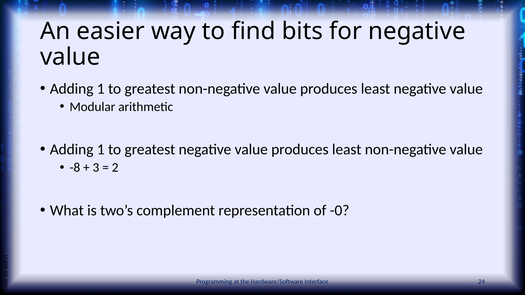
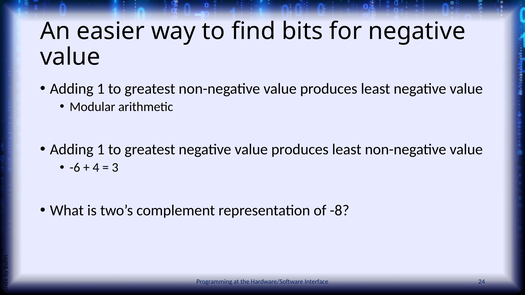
-8: -8 -> -6 (75, 168)
3: 3 -> 4 (96, 168)
2: 2 -> 3 (115, 168)
-0: -0 -> -8 (340, 211)
